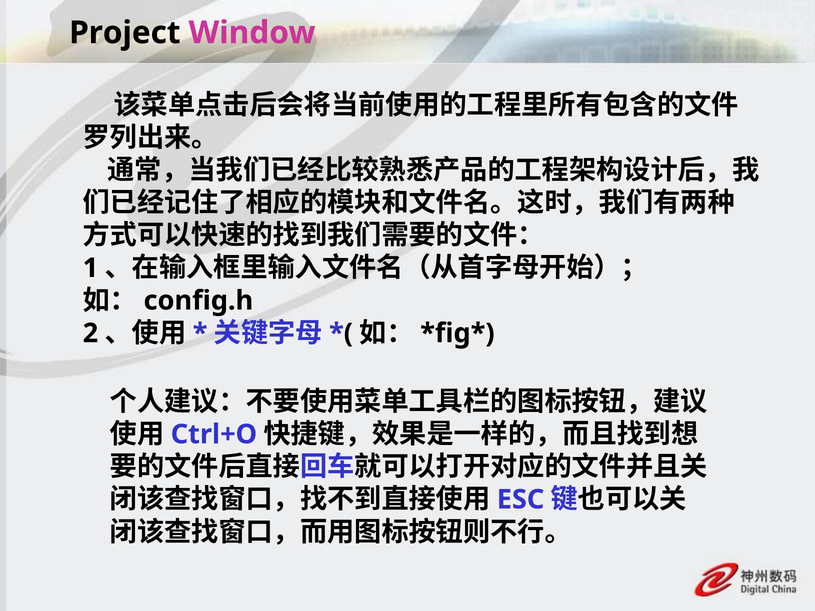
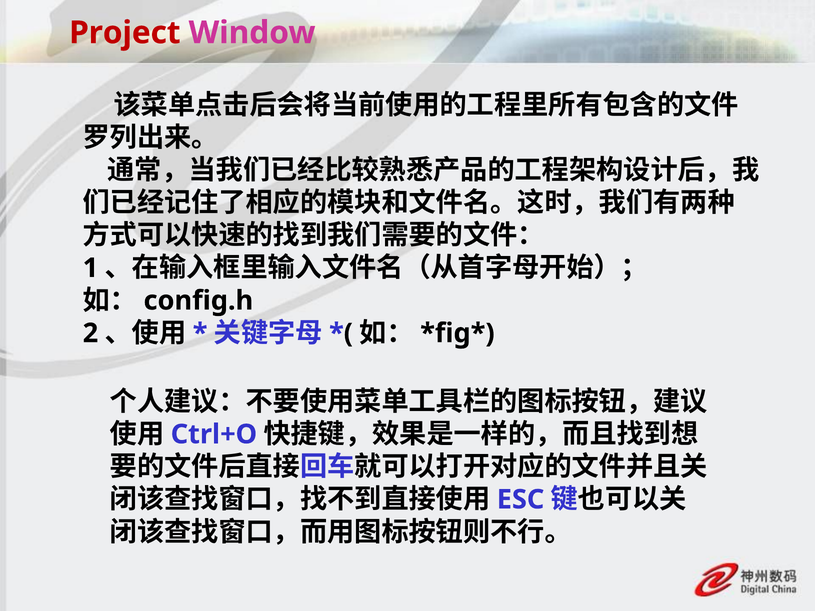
Project colour: black -> red (125, 33)
